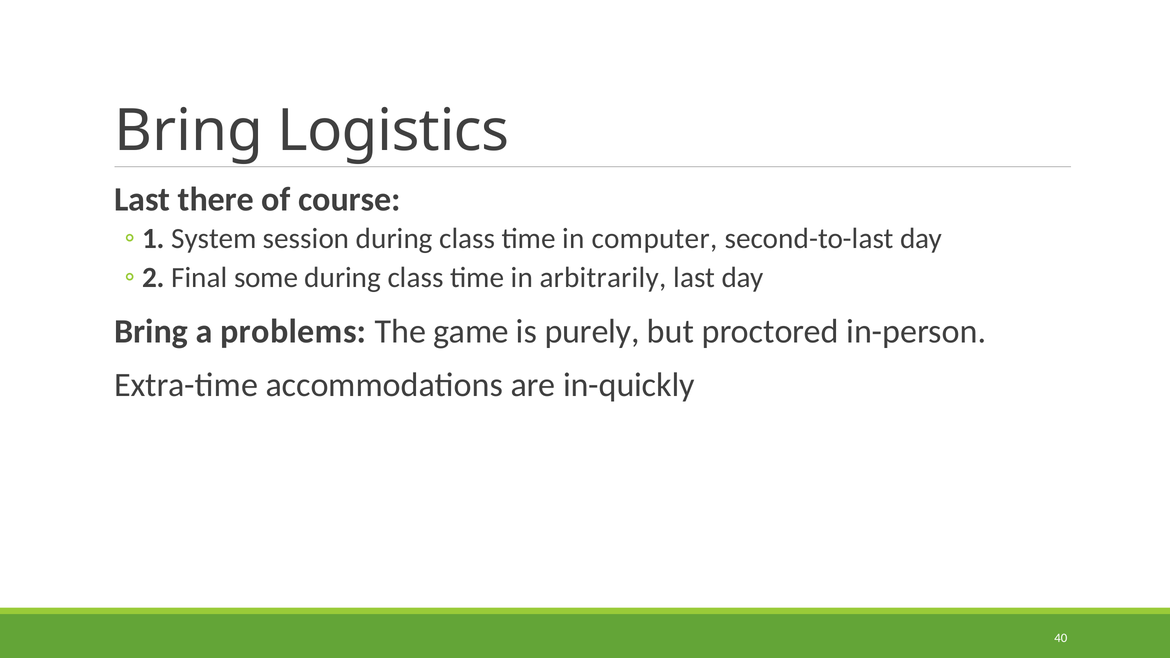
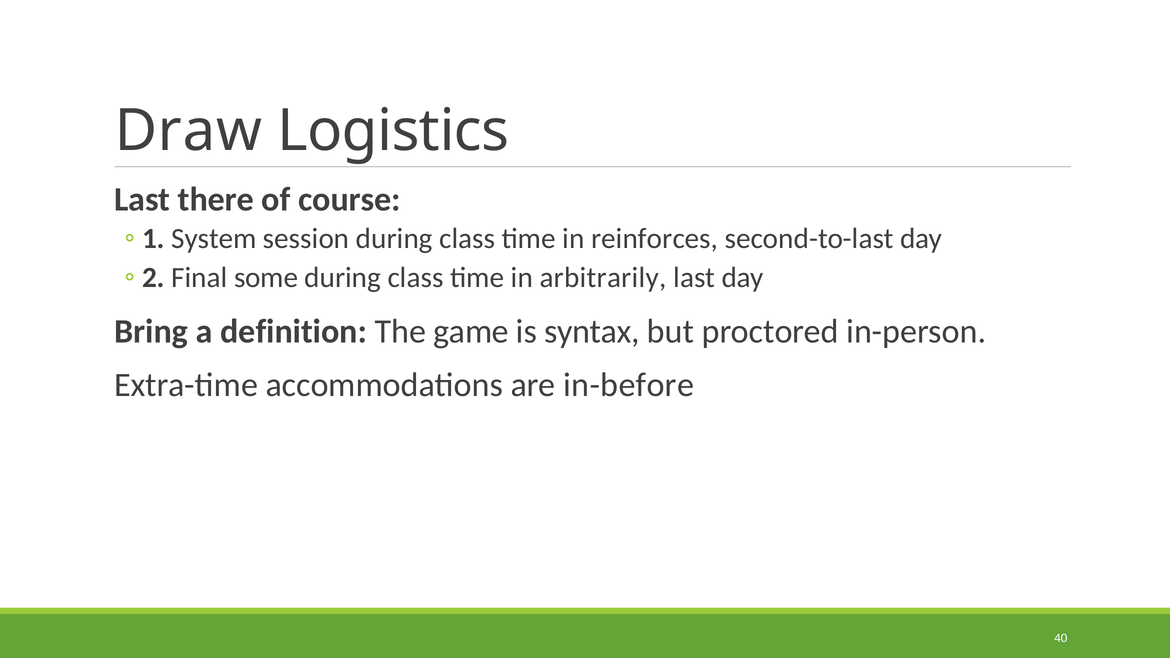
Bring: Bring -> Draw (188, 131)
computer: computer -> reinforces (655, 239)
problems: problems -> definition (294, 331)
purely: purely -> syntax (592, 331)
in-quickly: in-quickly -> in-before (629, 385)
